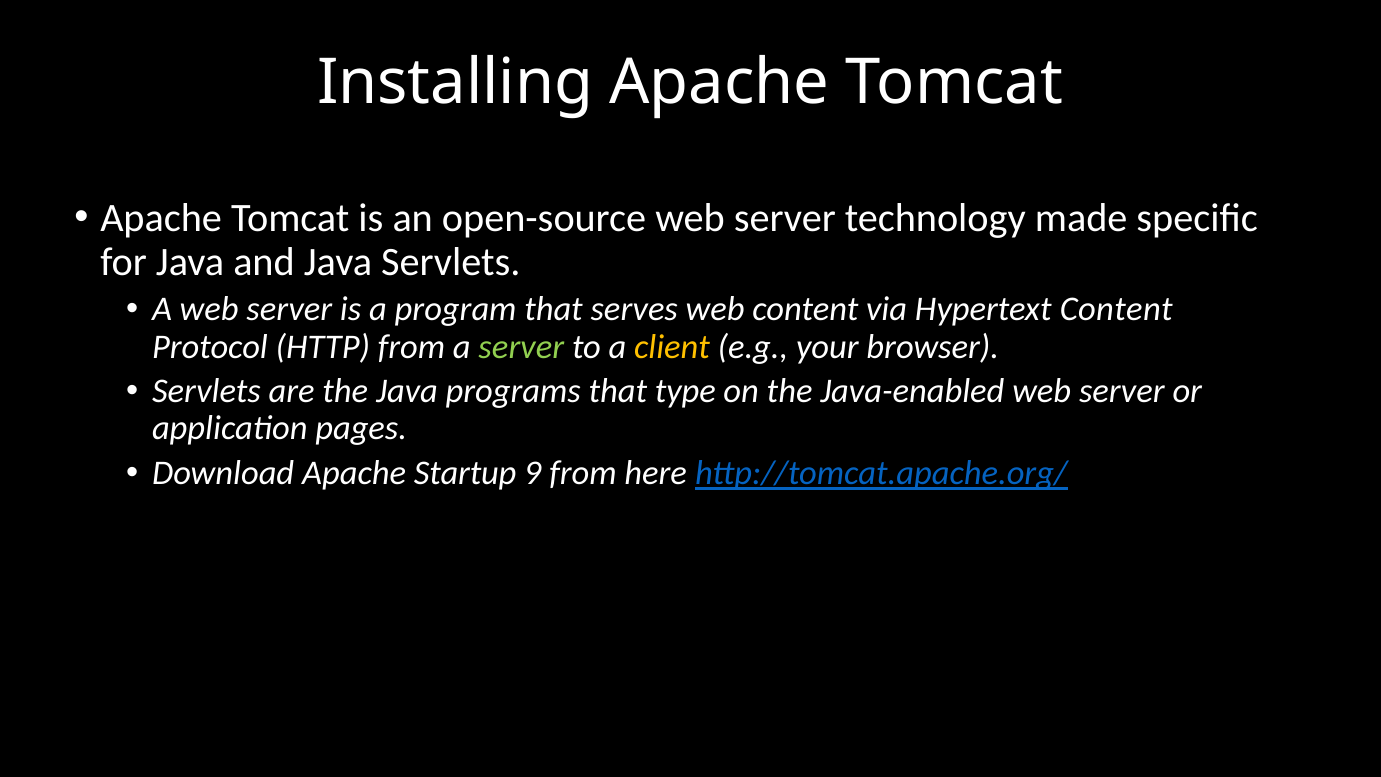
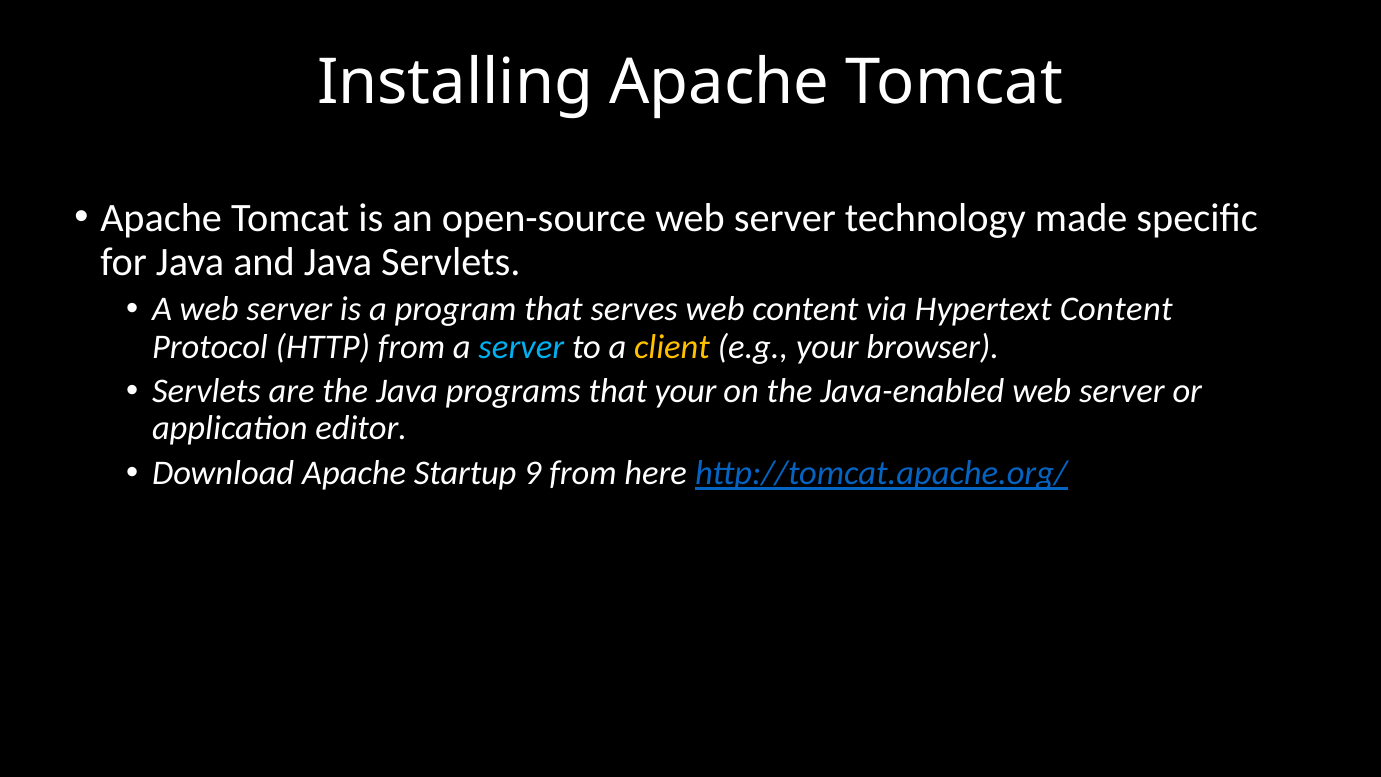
server colour: light green -> light blue (521, 347)
that type: type -> your (685, 391)
pages: pages -> editor (361, 428)
